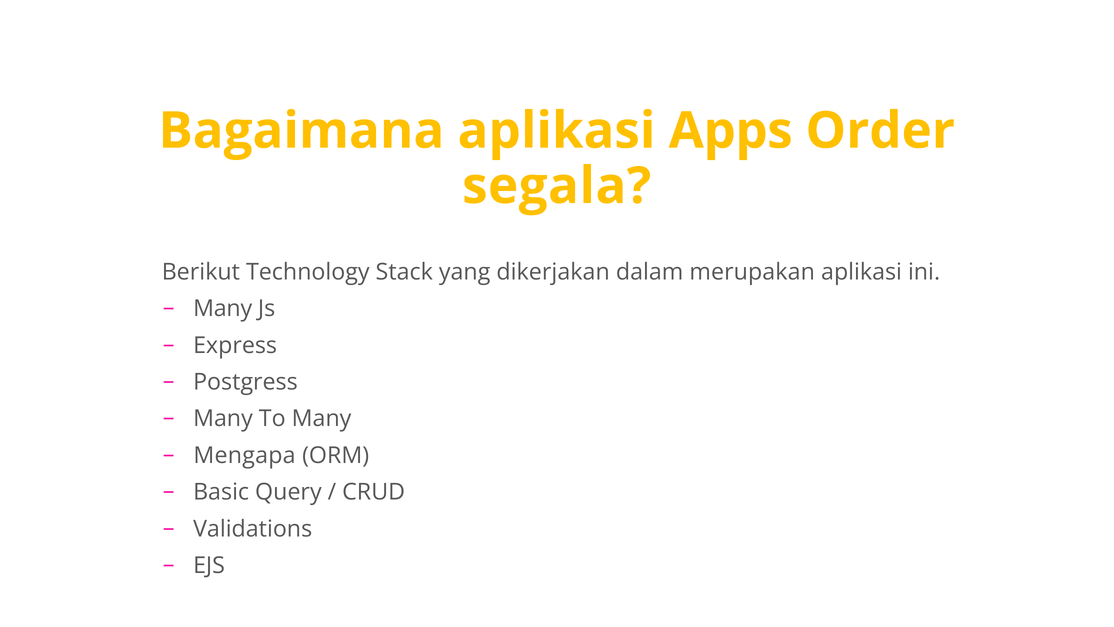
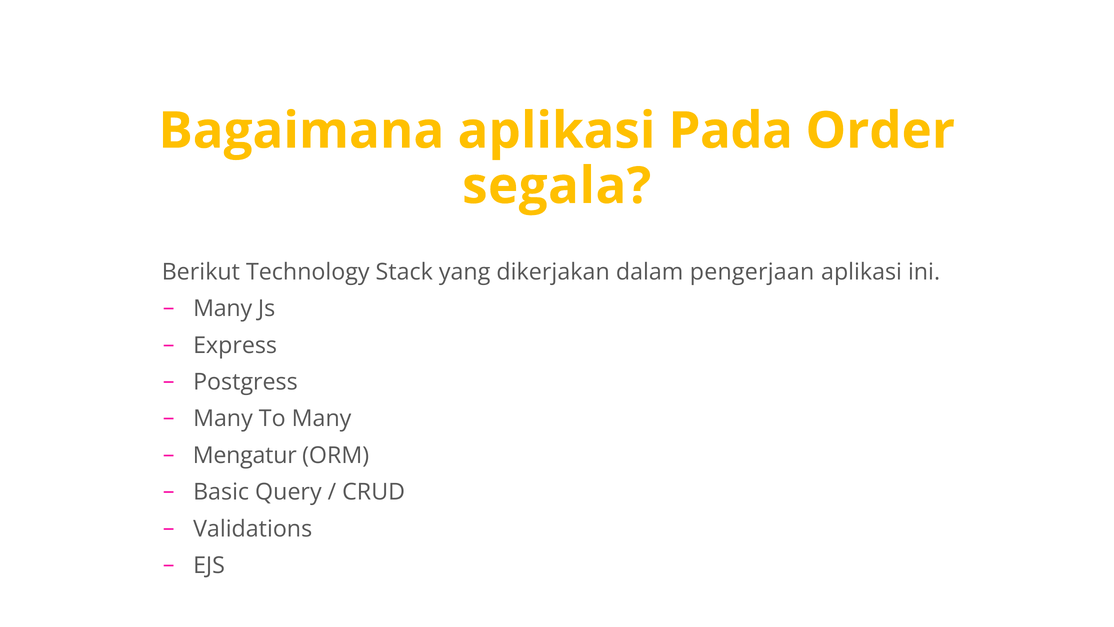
Apps: Apps -> Pada (731, 131)
merupakan: merupakan -> pengerjaan (752, 272)
Mengapa: Mengapa -> Mengatur (245, 455)
